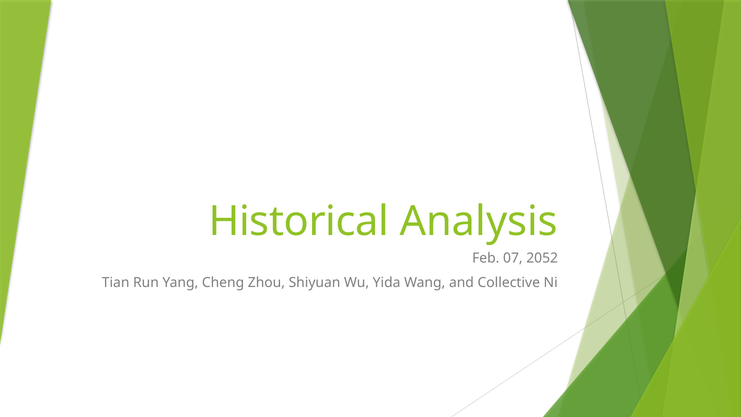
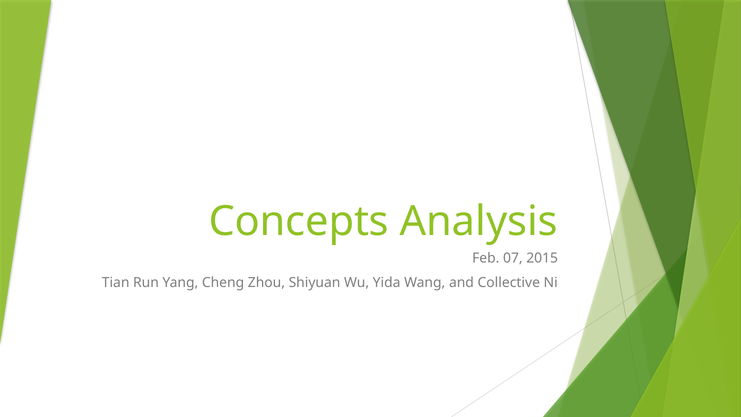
Historical: Historical -> Concepts (299, 221)
2052: 2052 -> 2015 (542, 258)
